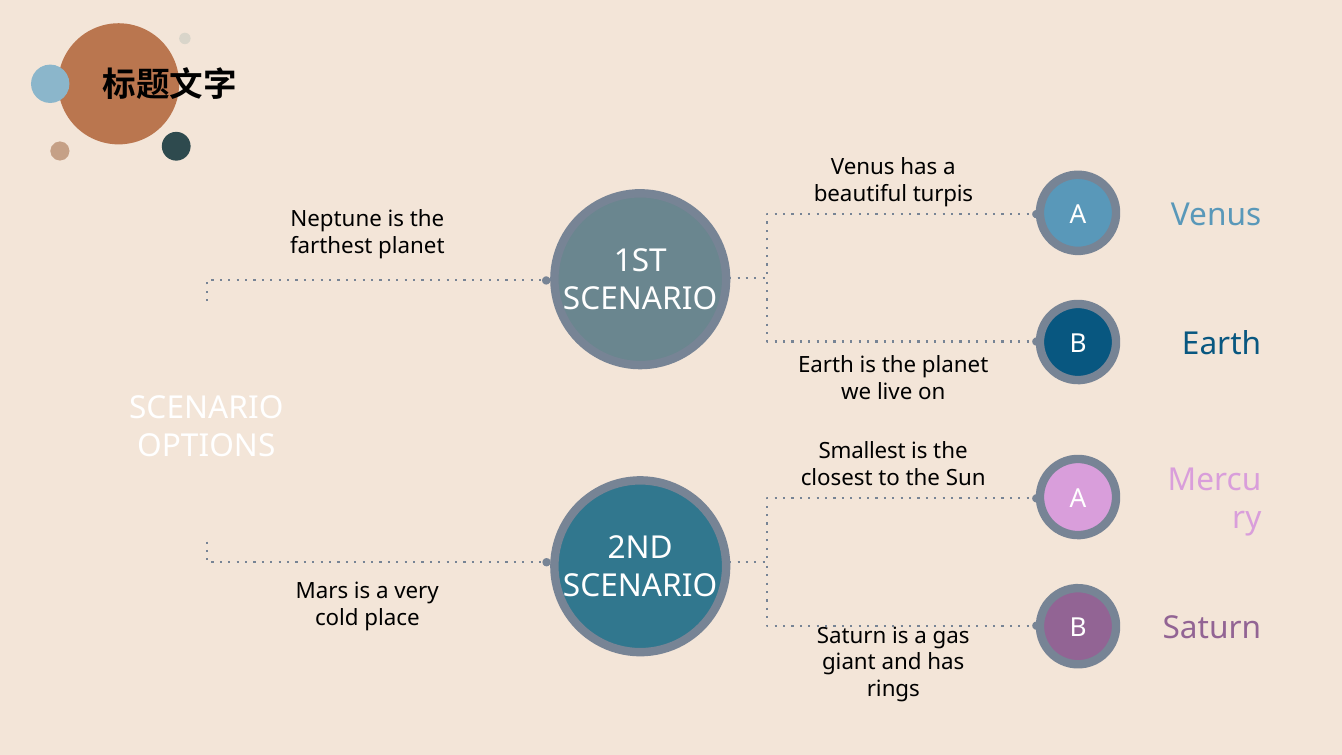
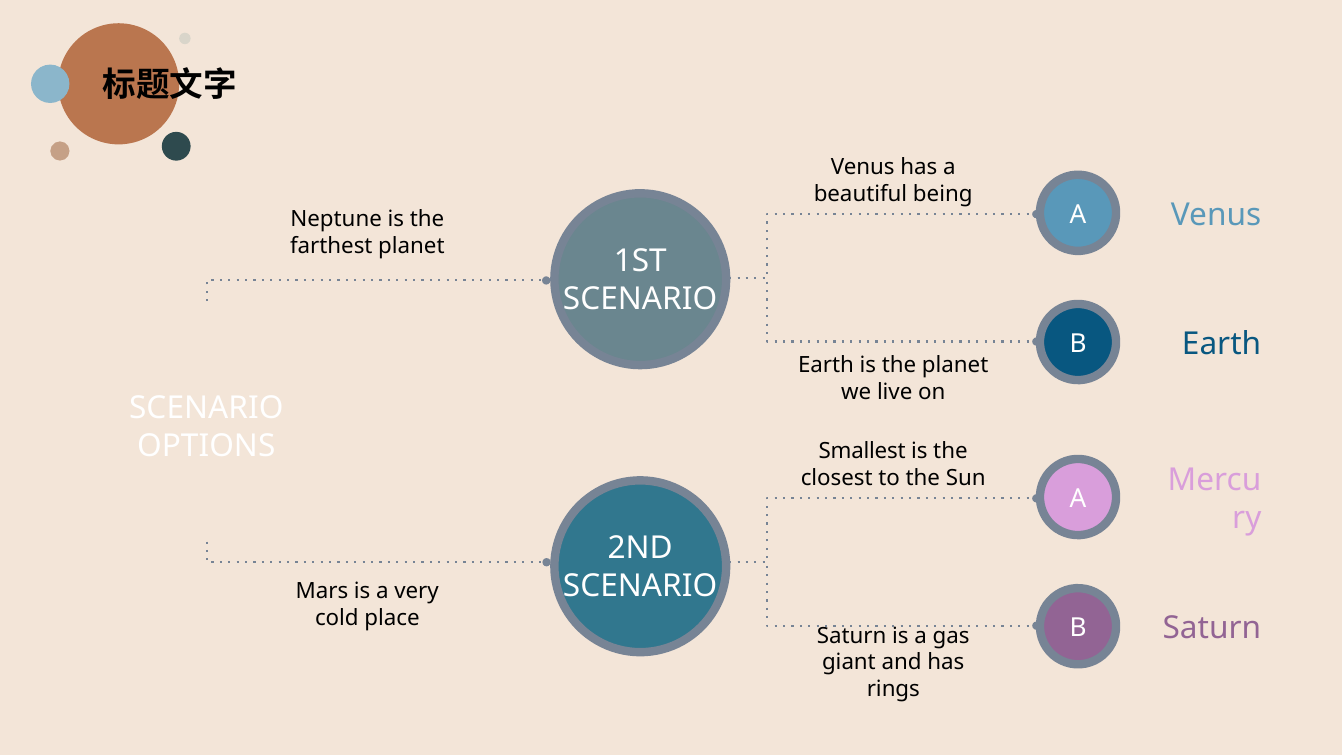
turpis: turpis -> being (943, 194)
